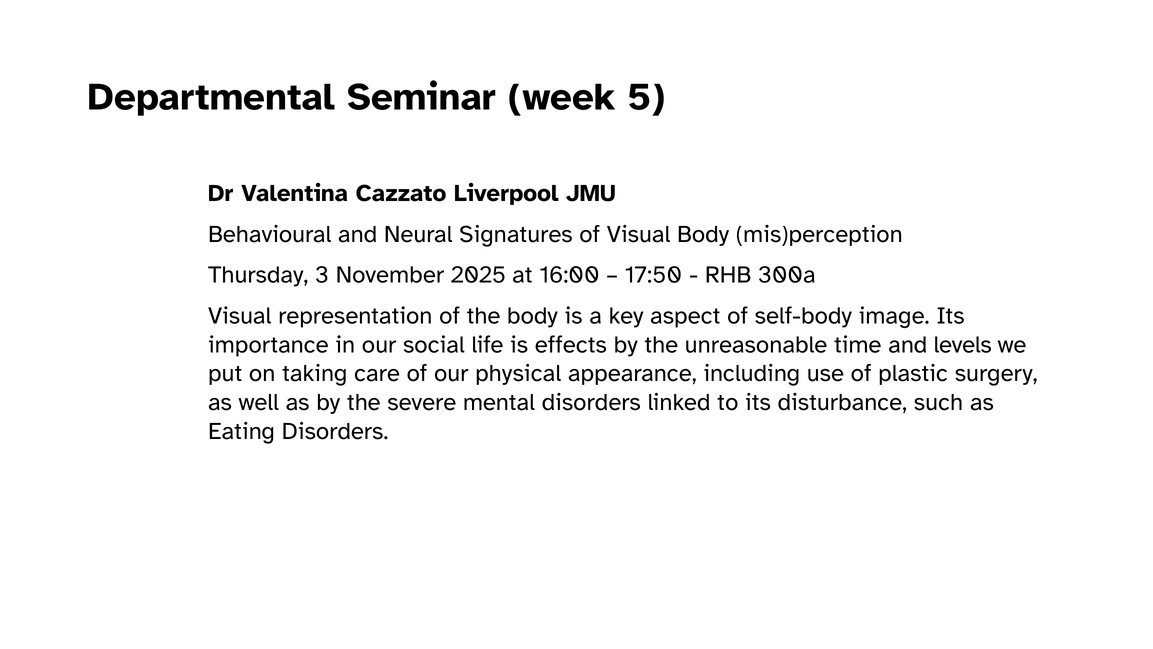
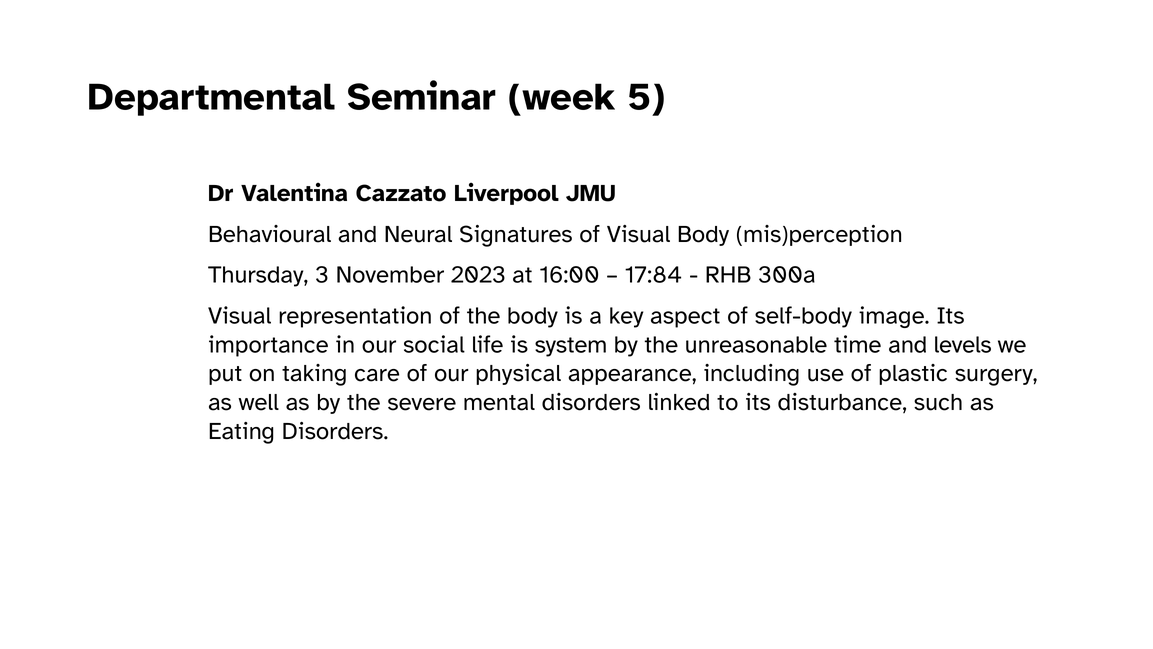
2025: 2025 -> 2023 (478, 275)
17:50: 17:50 -> 17:84 (653, 275)
effects: effects -> system (571, 344)
